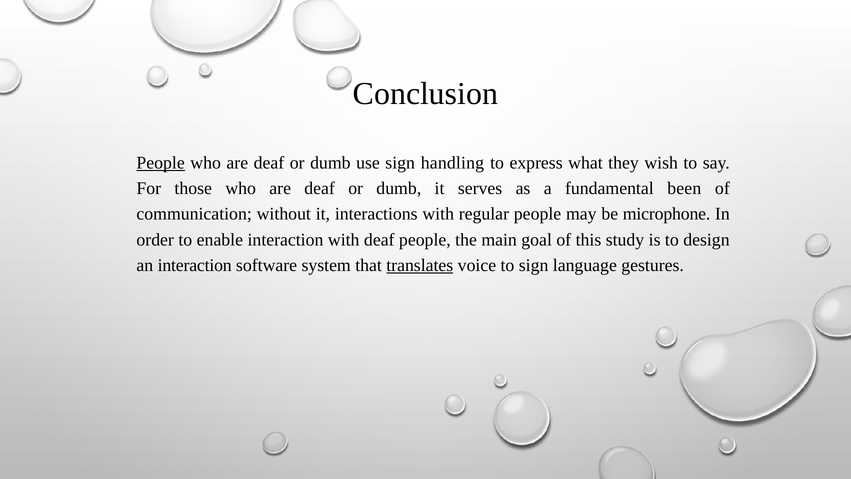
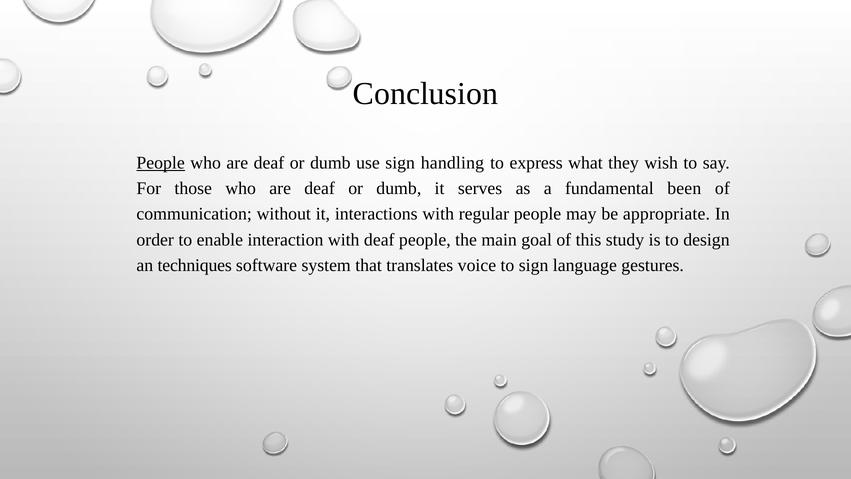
microphone: microphone -> appropriate (666, 214)
an interaction: interaction -> techniques (195, 265)
translates underline: present -> none (420, 265)
